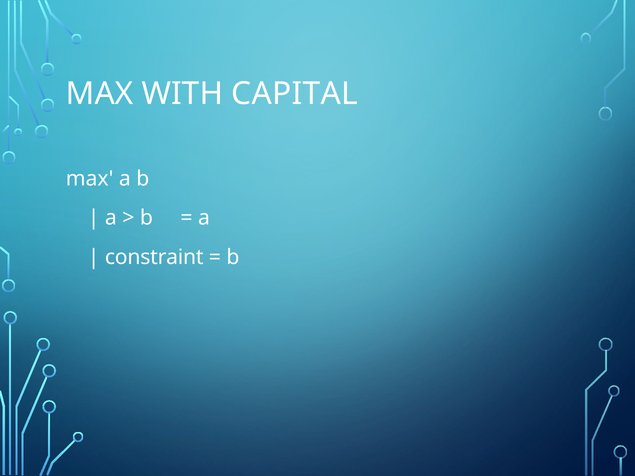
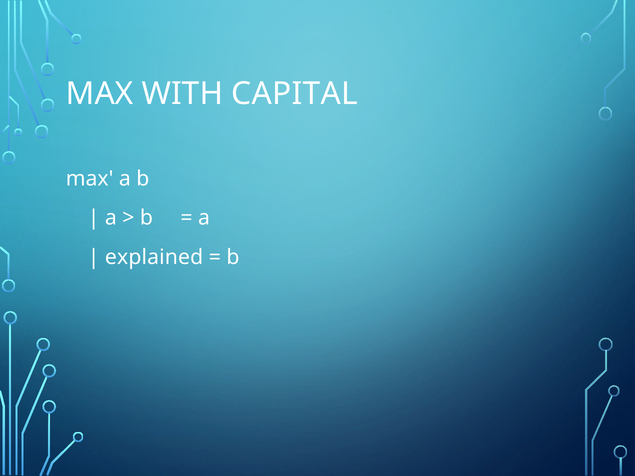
constraint: constraint -> explained (154, 257)
